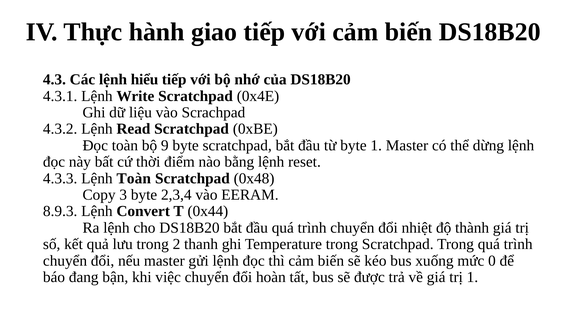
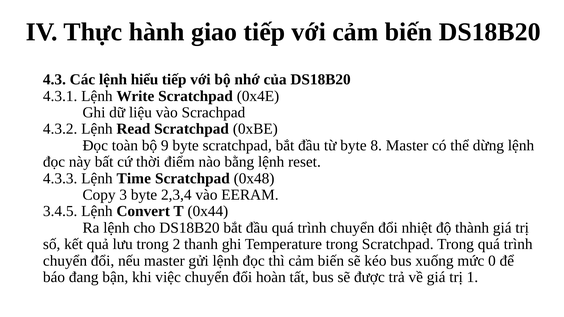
byte 1: 1 -> 8 (376, 146)
Lệnh Toàn: Toàn -> Time (134, 178)
8.9.3: 8.9.3 -> 3.4.5 (60, 211)
